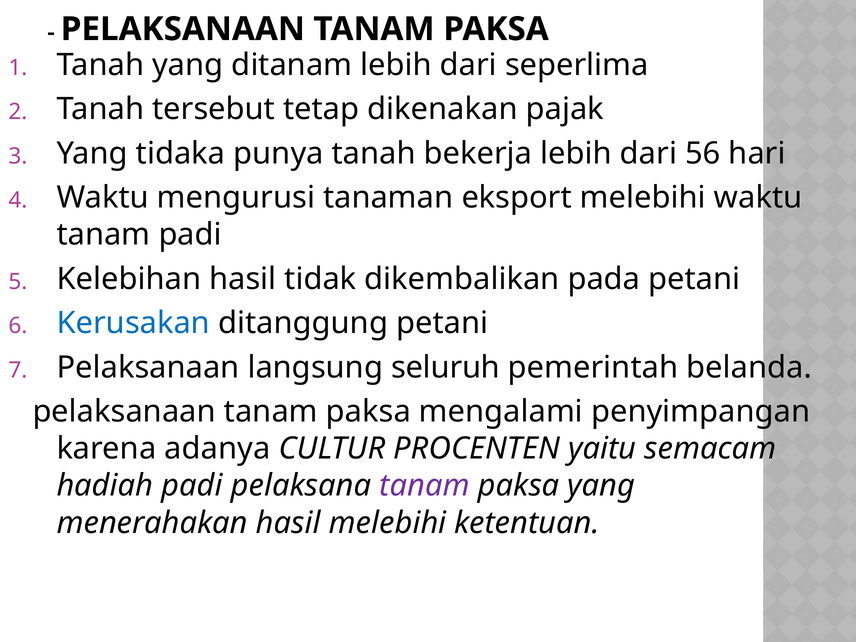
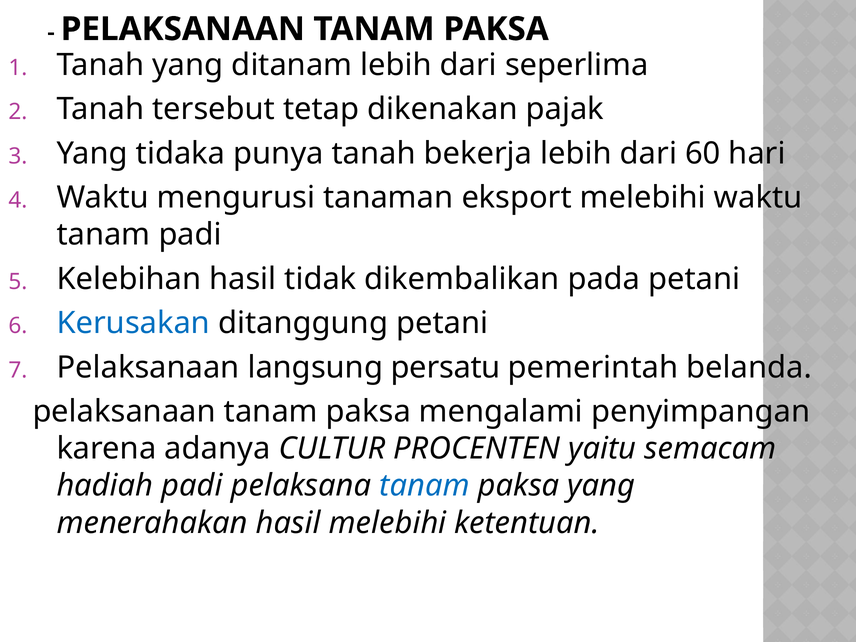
56: 56 -> 60 (703, 153)
seluruh: seluruh -> persatu (446, 367)
tanam colour: purple -> blue (424, 486)
